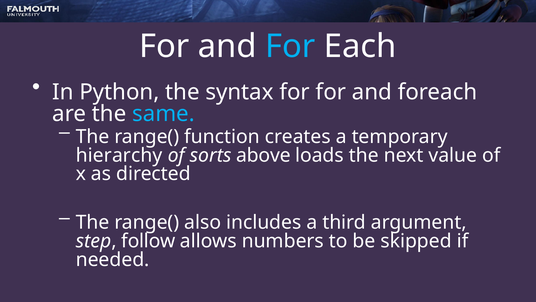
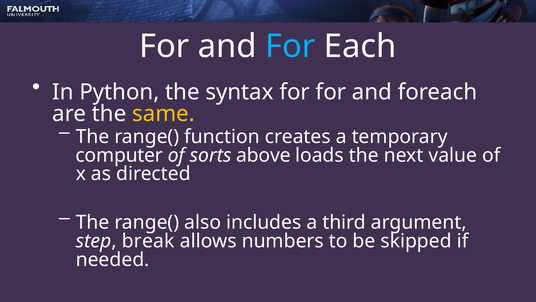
same colour: light blue -> yellow (163, 114)
hierarchy: hierarchy -> computer (119, 155)
follow: follow -> break (148, 241)
